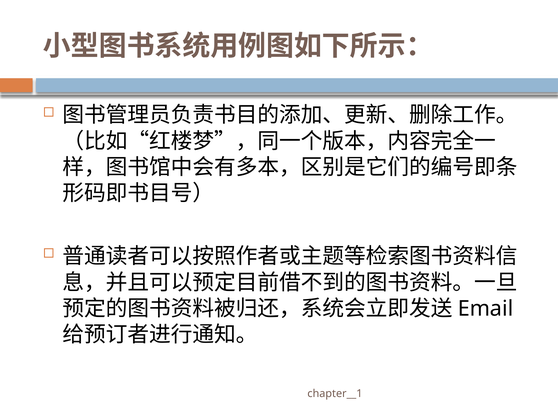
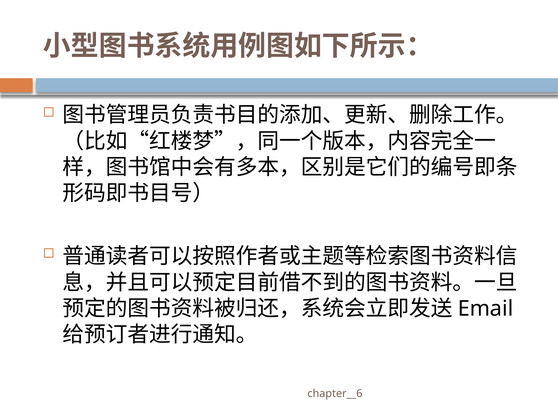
chapter__1: chapter__1 -> chapter__6 (335, 393)
